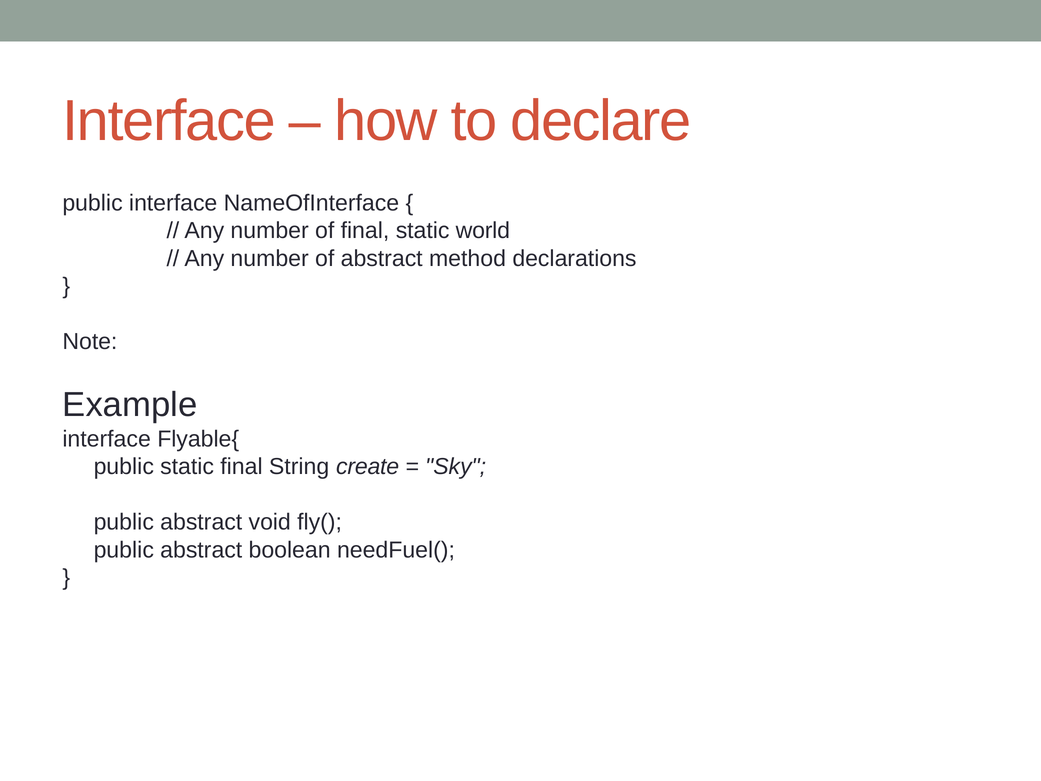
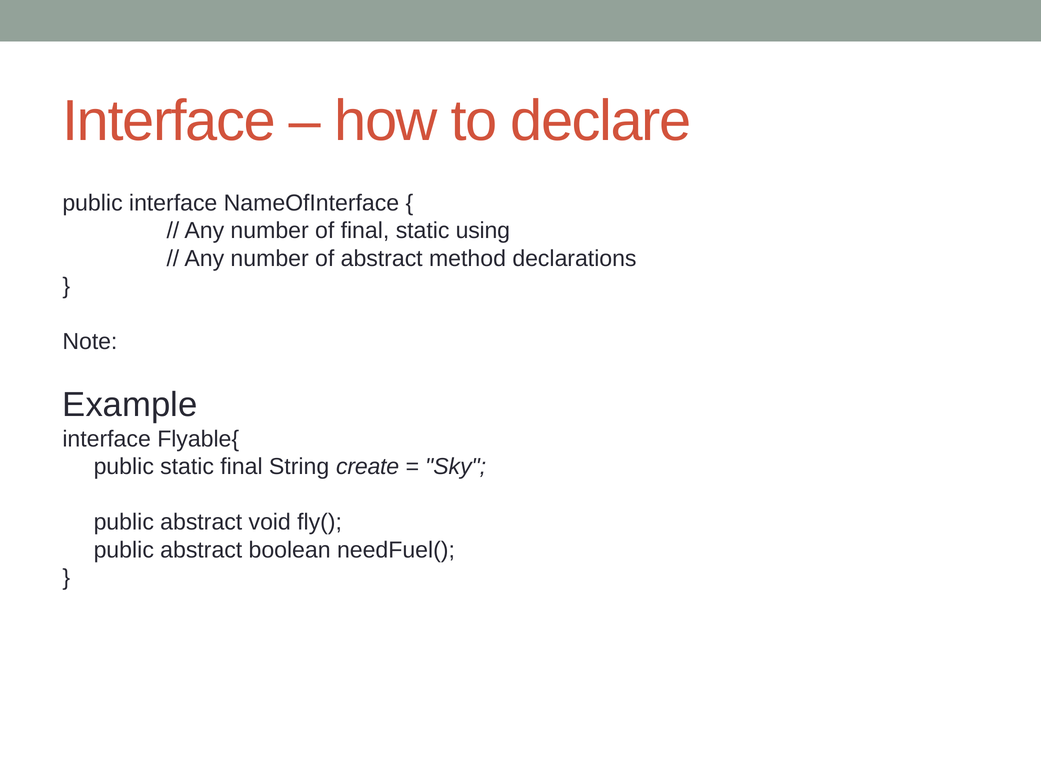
world: world -> using (483, 231)
